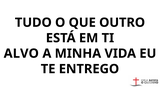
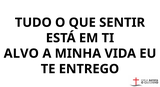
OUTRO: OUTRO -> SENTIR (122, 23)
